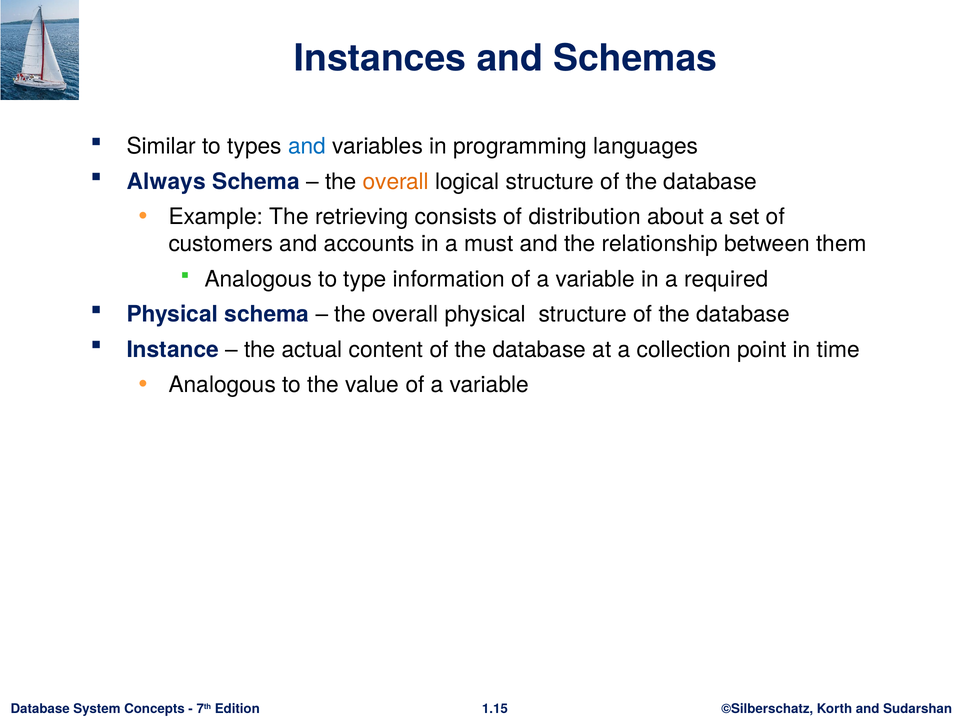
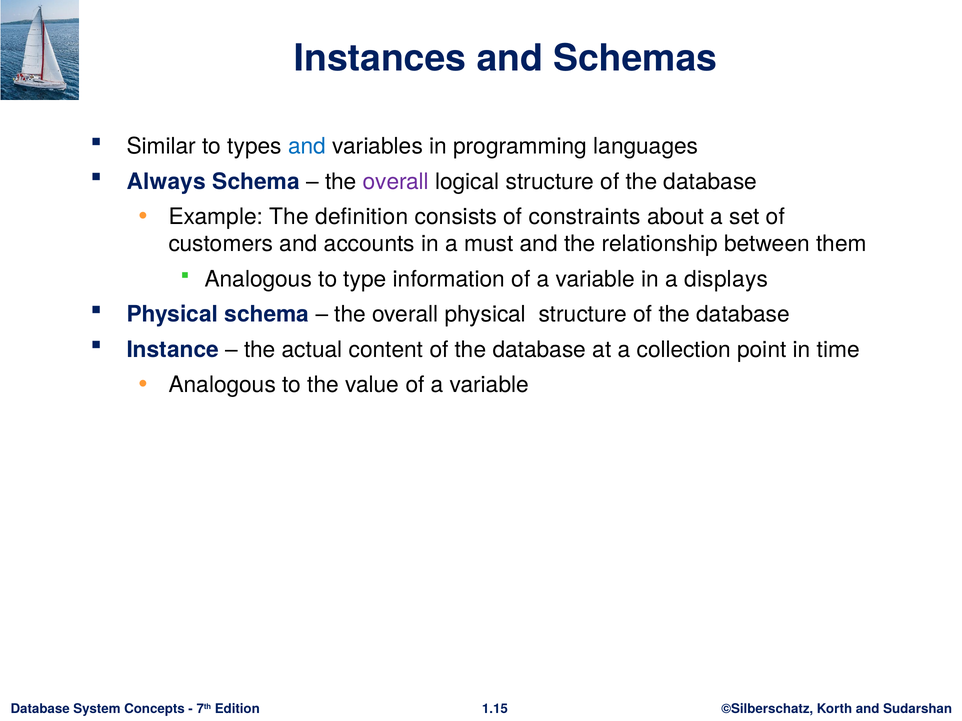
overall colour: orange -> purple (396, 182)
retrieving: retrieving -> definition (362, 217)
distribution: distribution -> constraints (585, 217)
required: required -> displays (726, 279)
